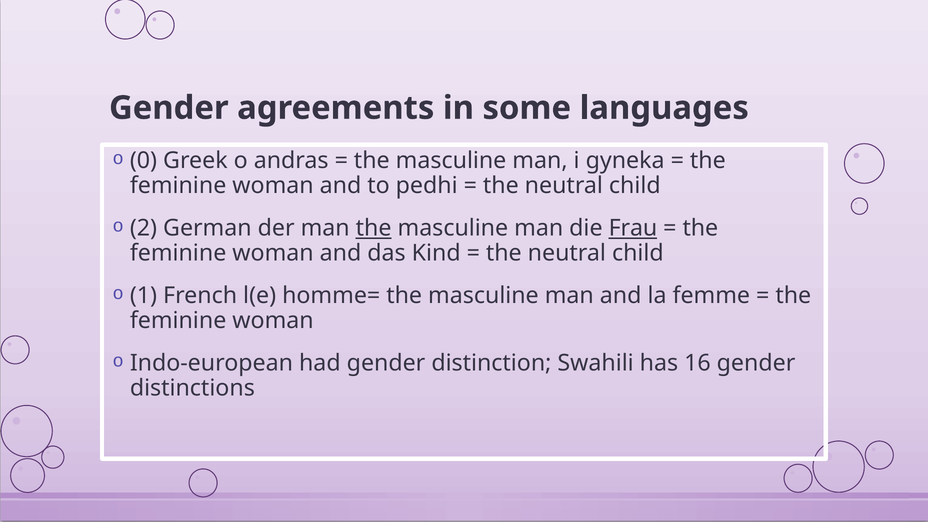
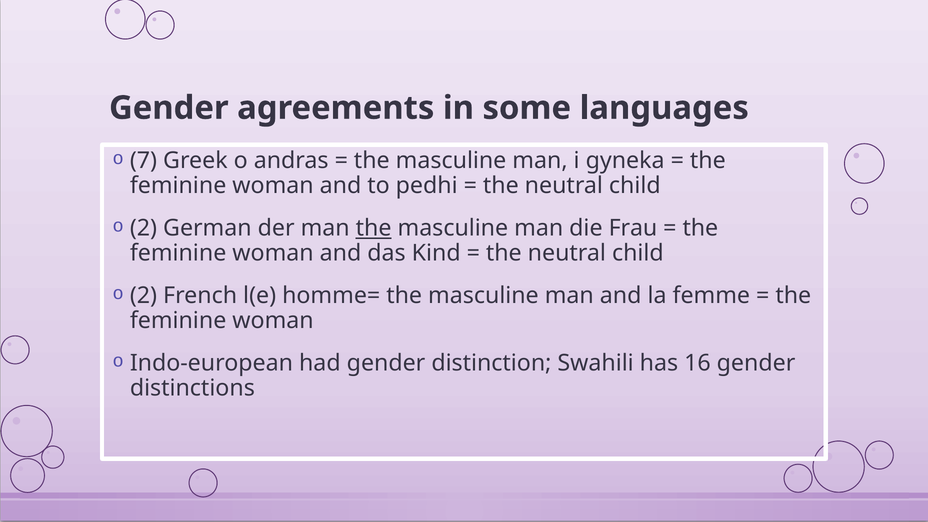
0: 0 -> 7 (143, 161)
Frau underline: present -> none (633, 228)
1: 1 -> 2 (143, 296)
